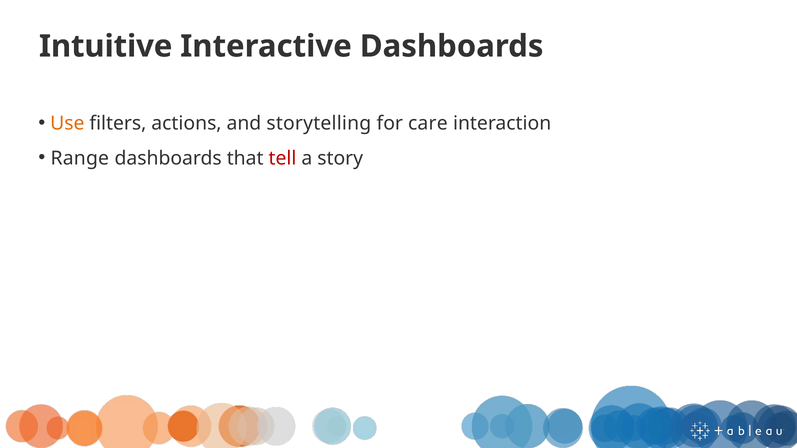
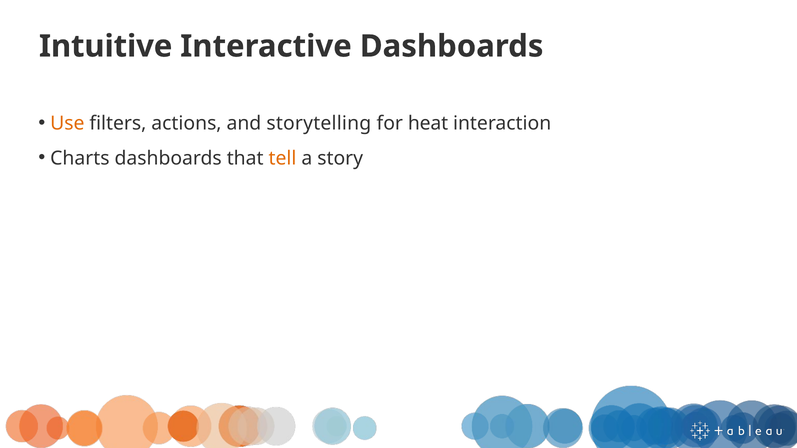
care: care -> heat (428, 123)
Range: Range -> Charts (80, 158)
tell colour: red -> orange (282, 158)
